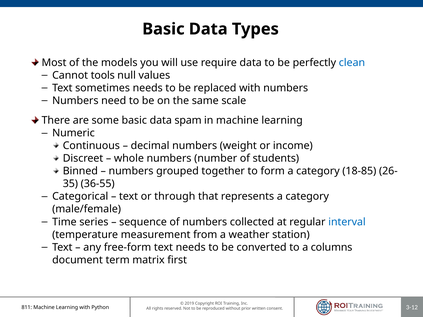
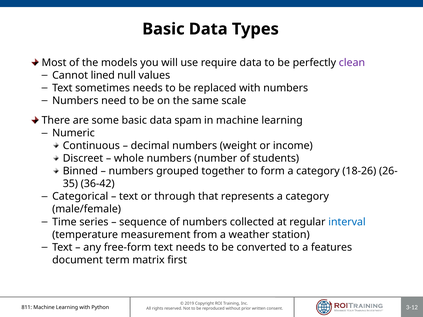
clean colour: blue -> purple (352, 63)
tools: tools -> lined (103, 75)
18-85: 18-85 -> 18-26 (359, 171)
36-55: 36-55 -> 36-42 (98, 184)
columns: columns -> features (332, 247)
